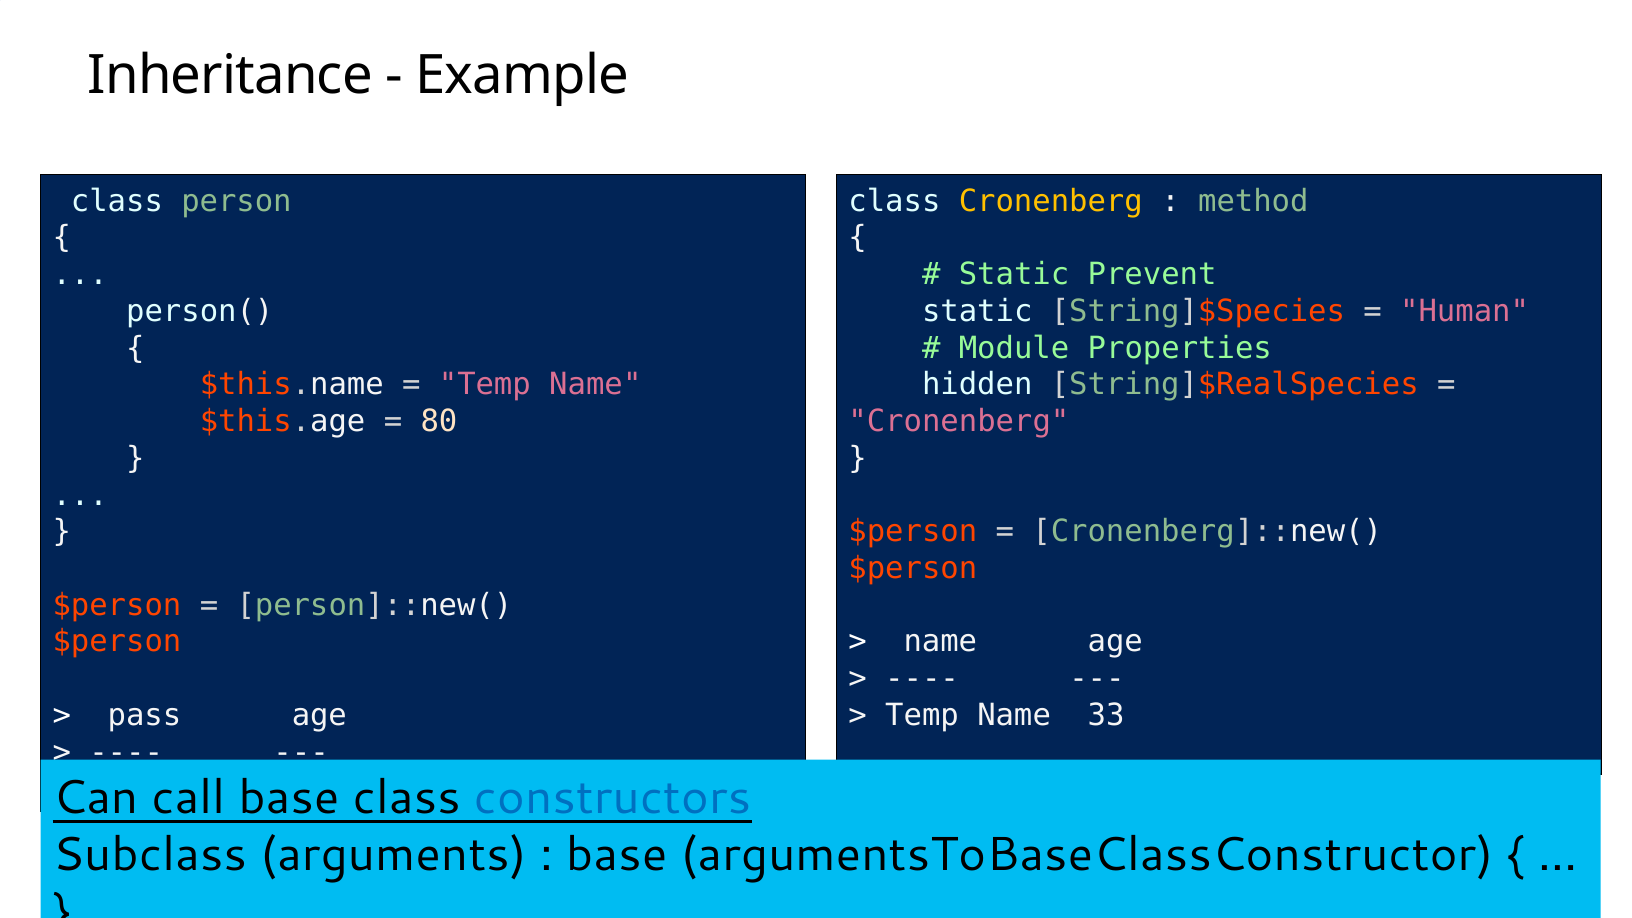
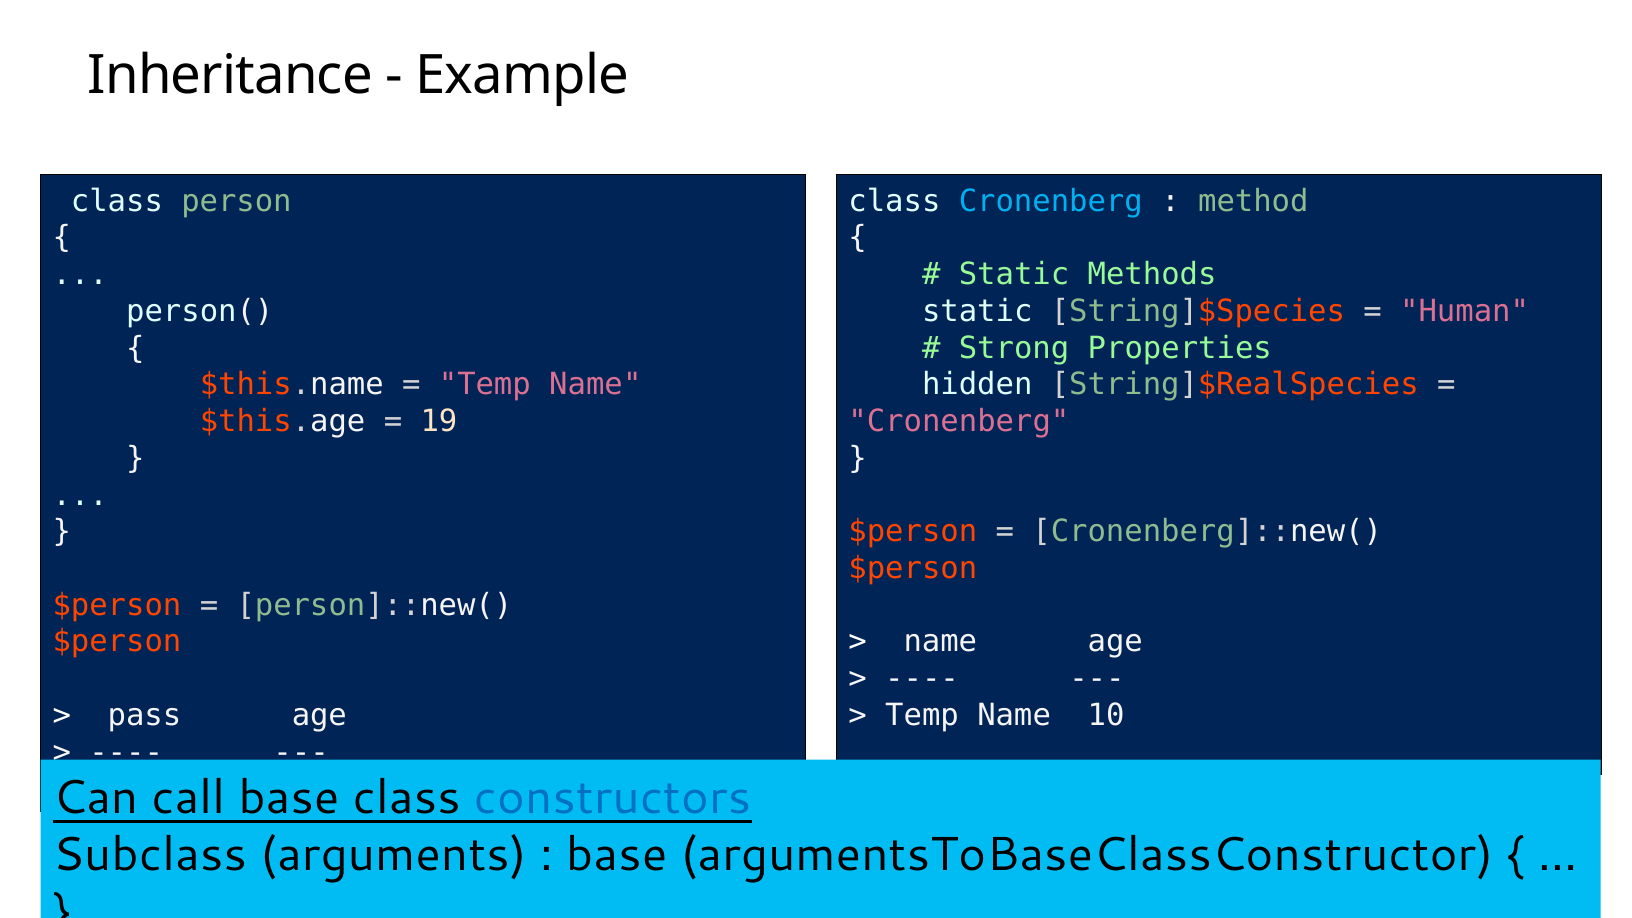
Cronenberg colour: yellow -> light blue (1051, 201)
Prevent: Prevent -> Methods (1152, 275)
Module: Module -> Strong (1014, 348)
80: 80 -> 19 (439, 421)
33: 33 -> 10 (1106, 715)
